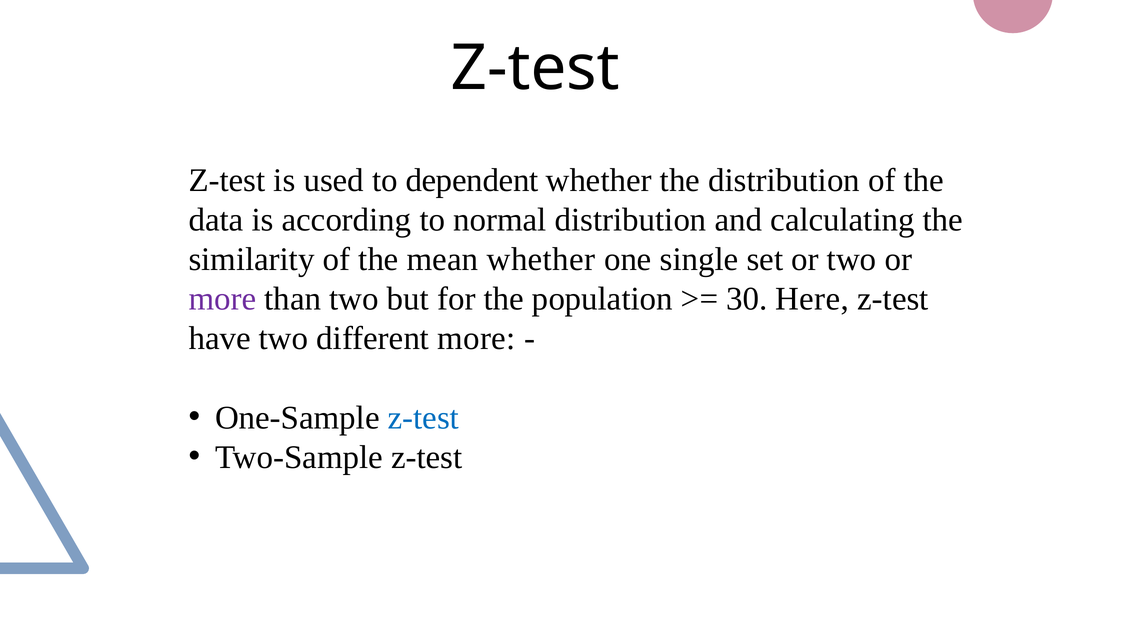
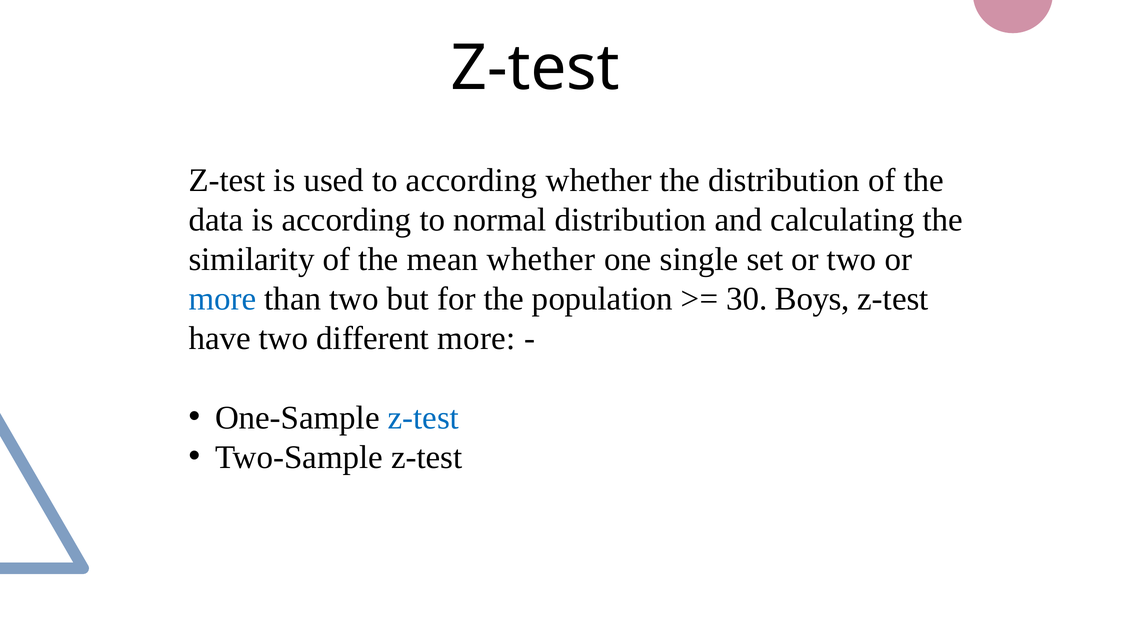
to dependent: dependent -> according (472, 180)
more colour: purple -> blue (222, 299)
Here: Here -> Boys (812, 299)
